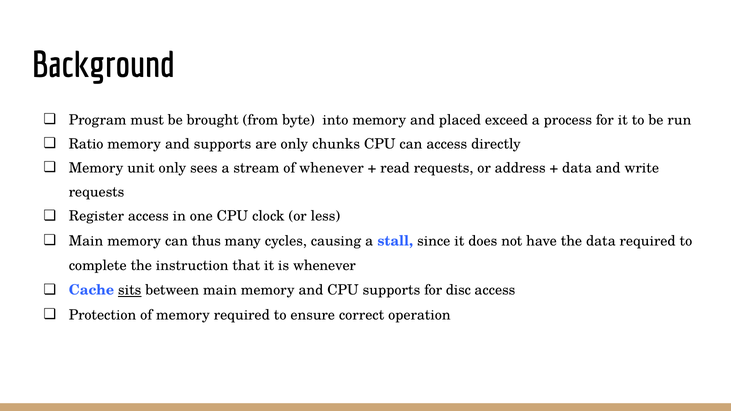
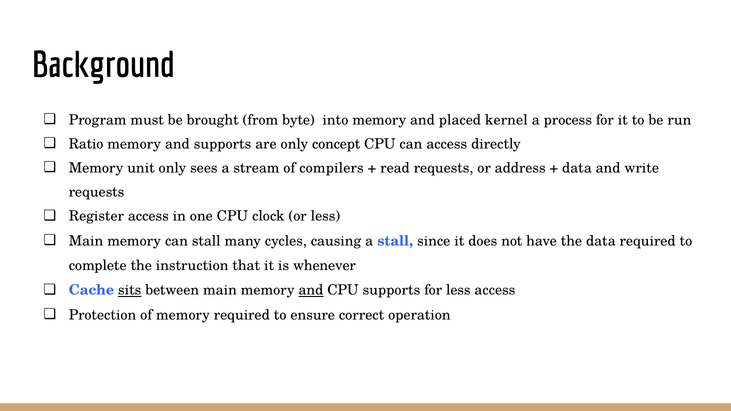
exceed: exceed -> kernel (506, 120)
chunks: chunks -> concept (336, 144)
of whenever: whenever -> compilers (331, 168)
can thus: thus -> stall (206, 241)
and underline: none -> present (311, 290)
for disc: disc -> less (458, 290)
